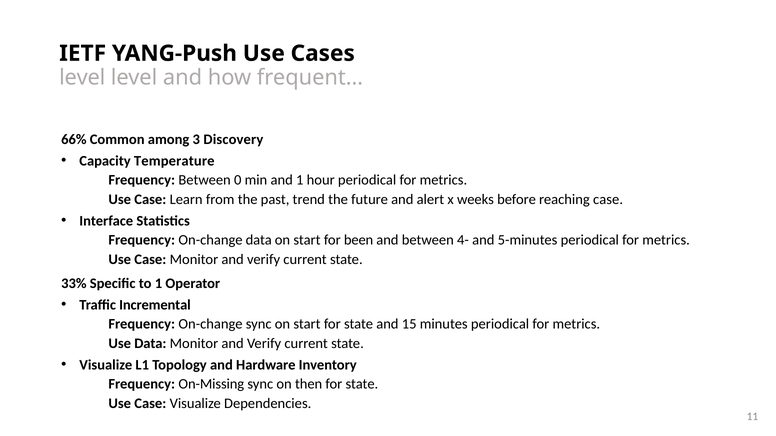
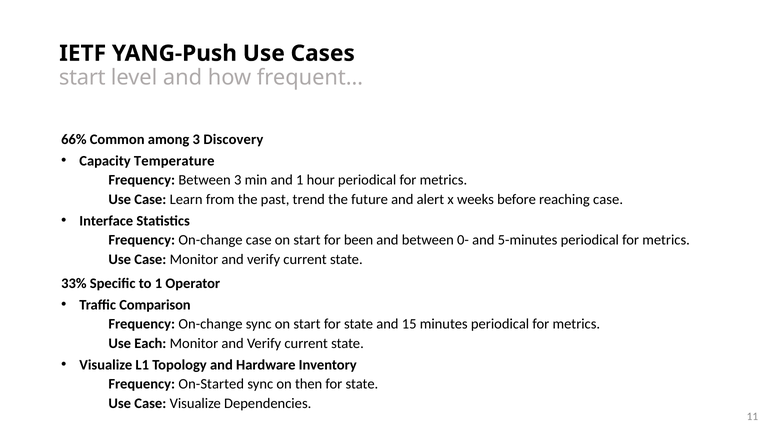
level: level -> start (82, 77)
Between 0: 0 -> 3 (238, 180)
On-change data: data -> case (259, 240)
4-: 4- -> 0- (463, 240)
Incremental: Incremental -> Comparison (155, 305)
Use Data: Data -> Each (150, 344)
On-Missing: On-Missing -> On-Started (211, 384)
